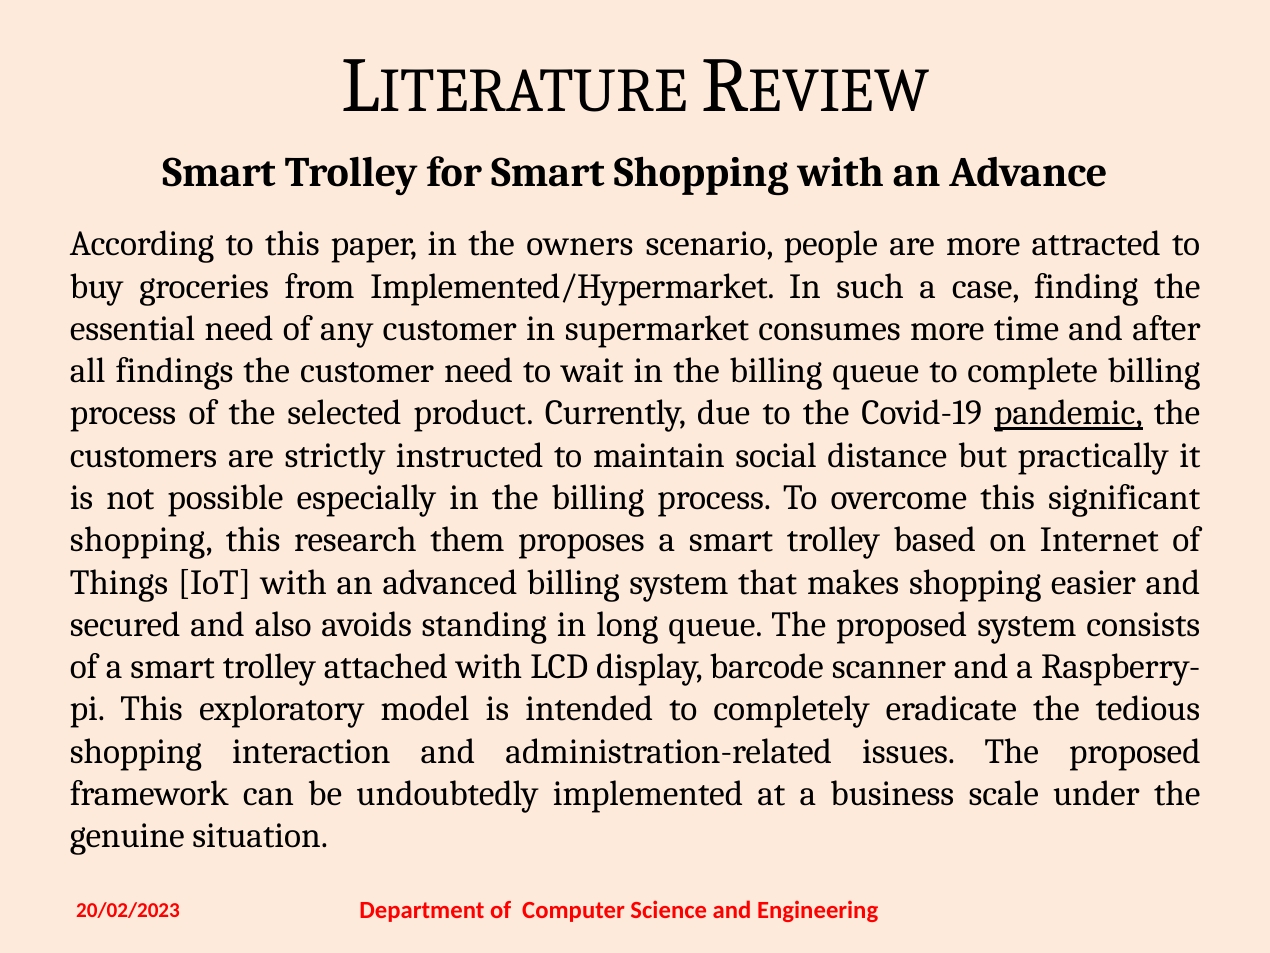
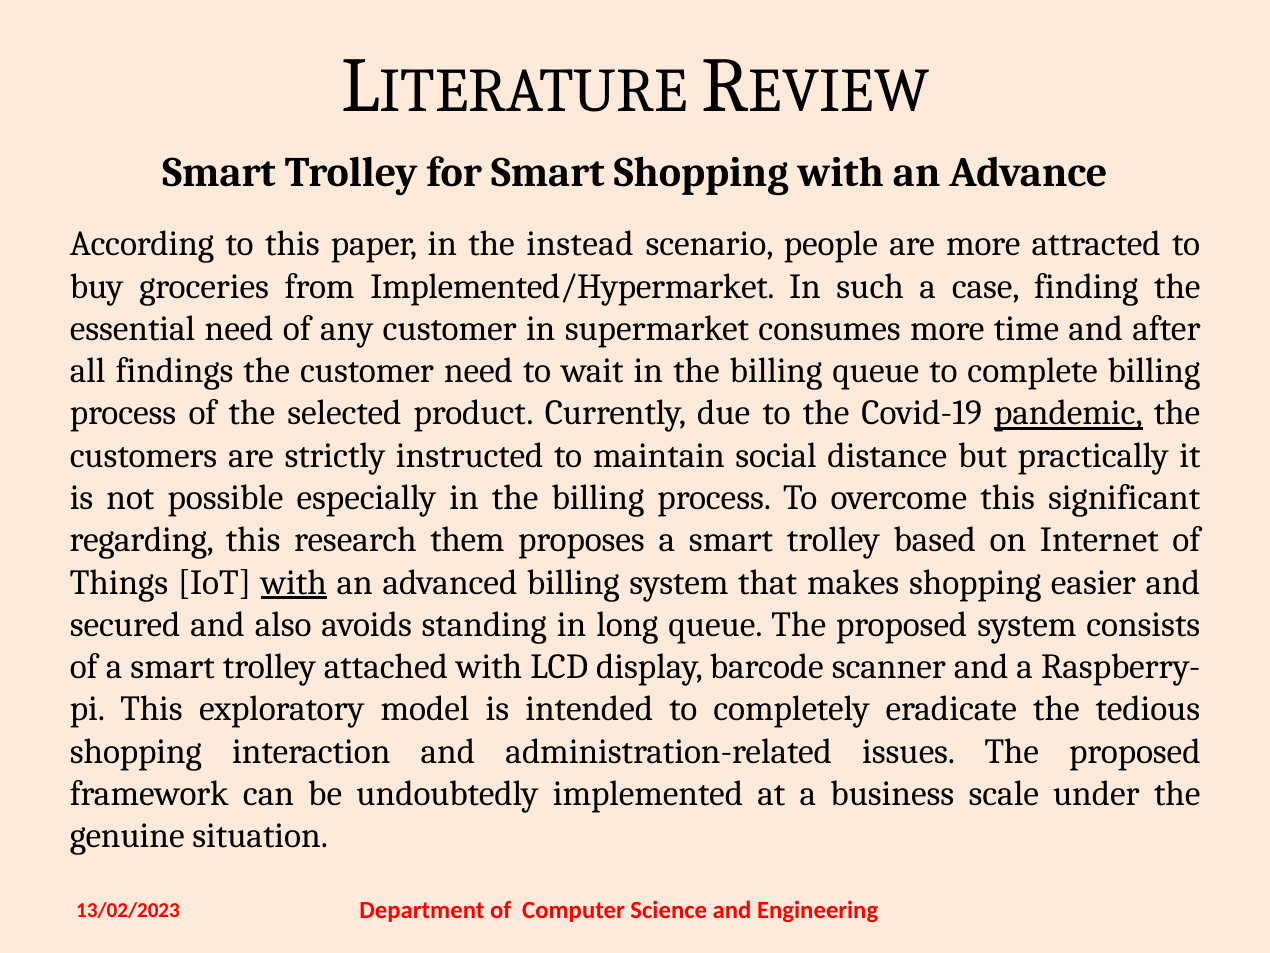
owners: owners -> instead (580, 244)
shopping: shopping -> regarding (142, 540)
with underline: none -> present (294, 582)
20/02/2023: 20/02/2023 -> 13/02/2023 (128, 910)
